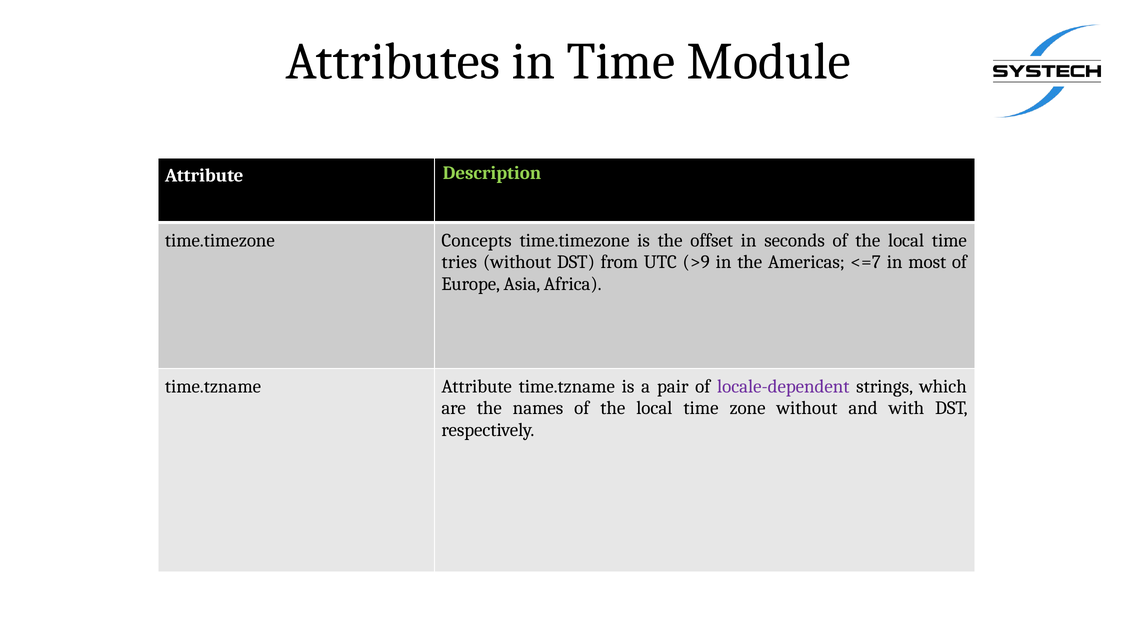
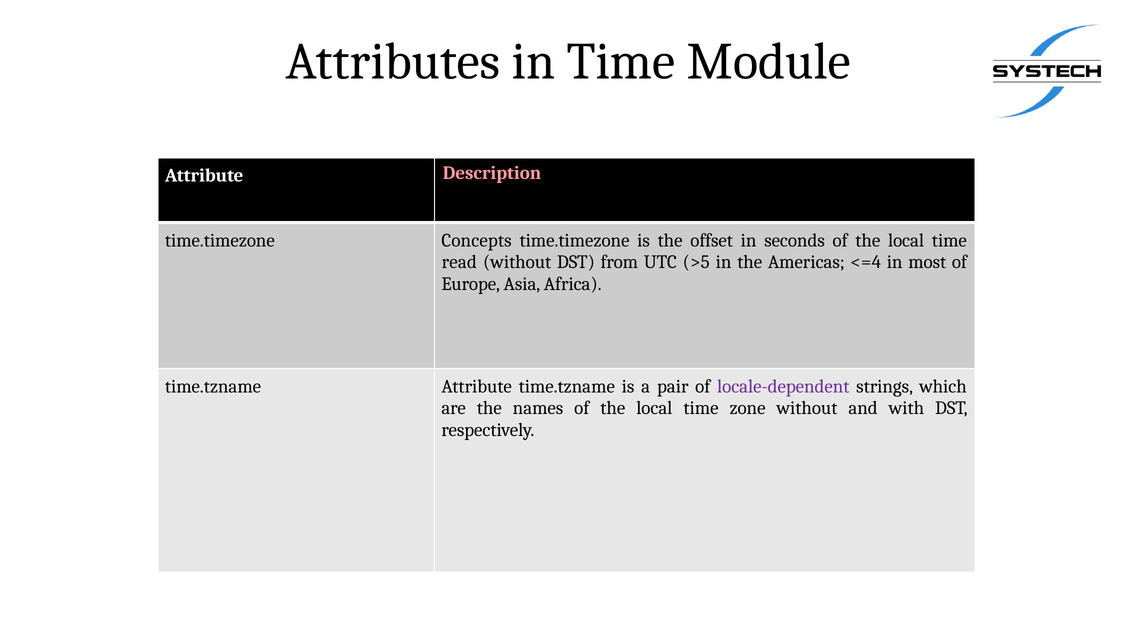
Description colour: light green -> pink (492, 173)
tries: tries -> read (459, 262)
>9: >9 -> >5 (696, 262)
<=7: <=7 -> <=4 (866, 262)
